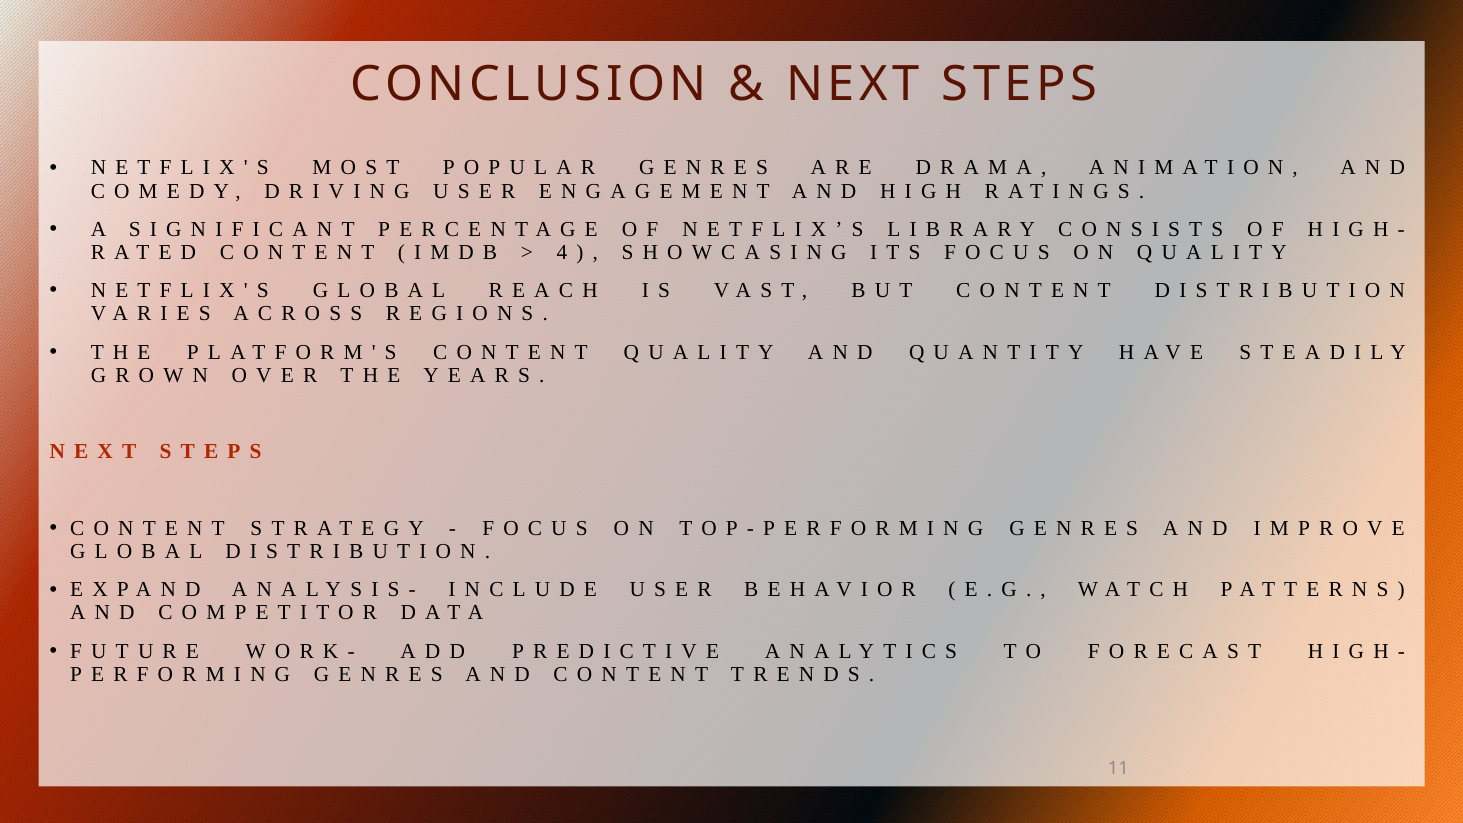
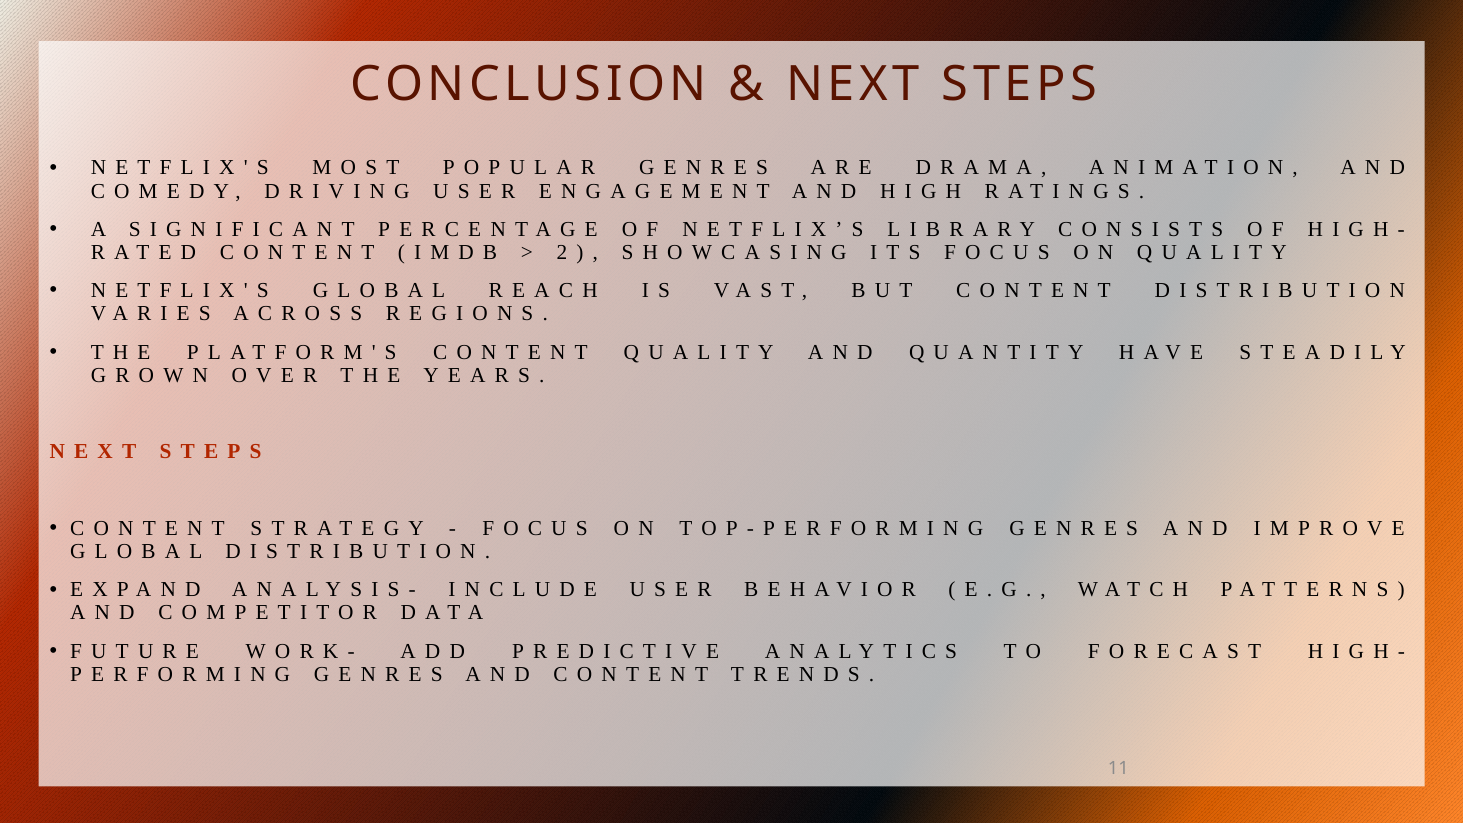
4: 4 -> 2 (562, 252)
